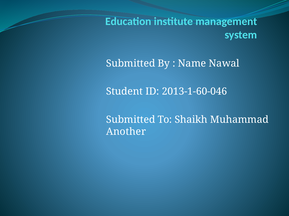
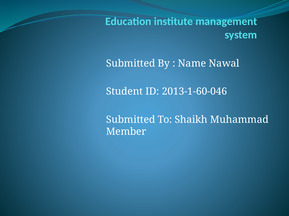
Another: Another -> Member (126, 132)
